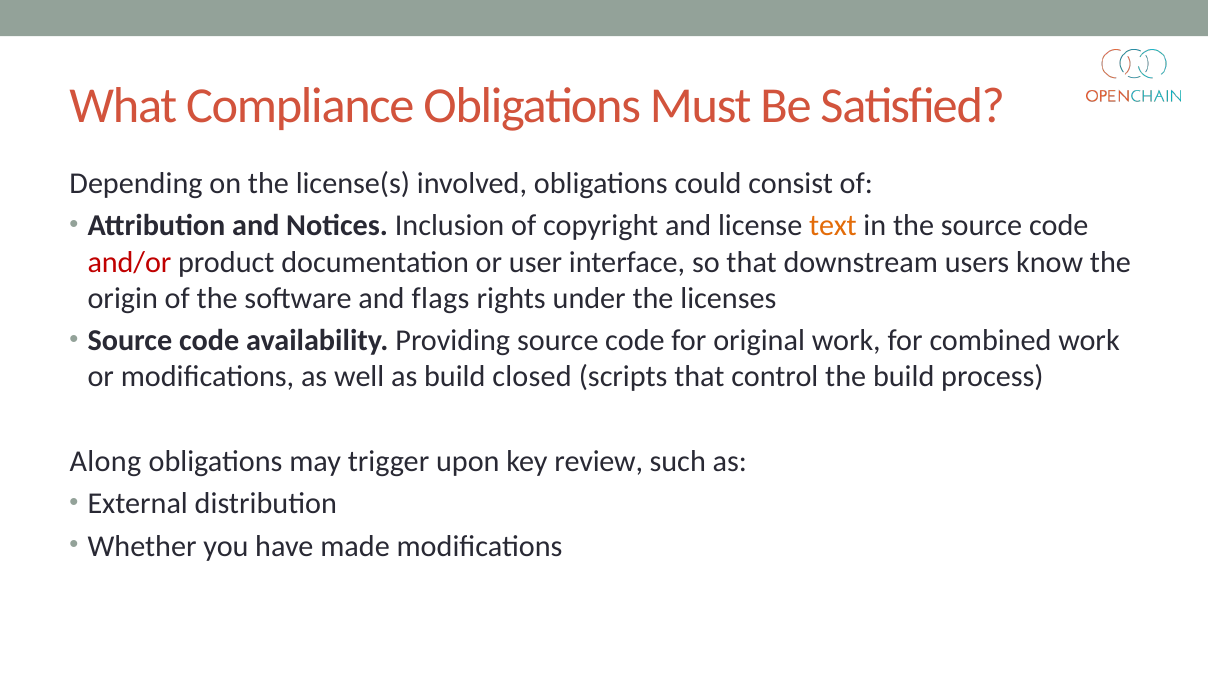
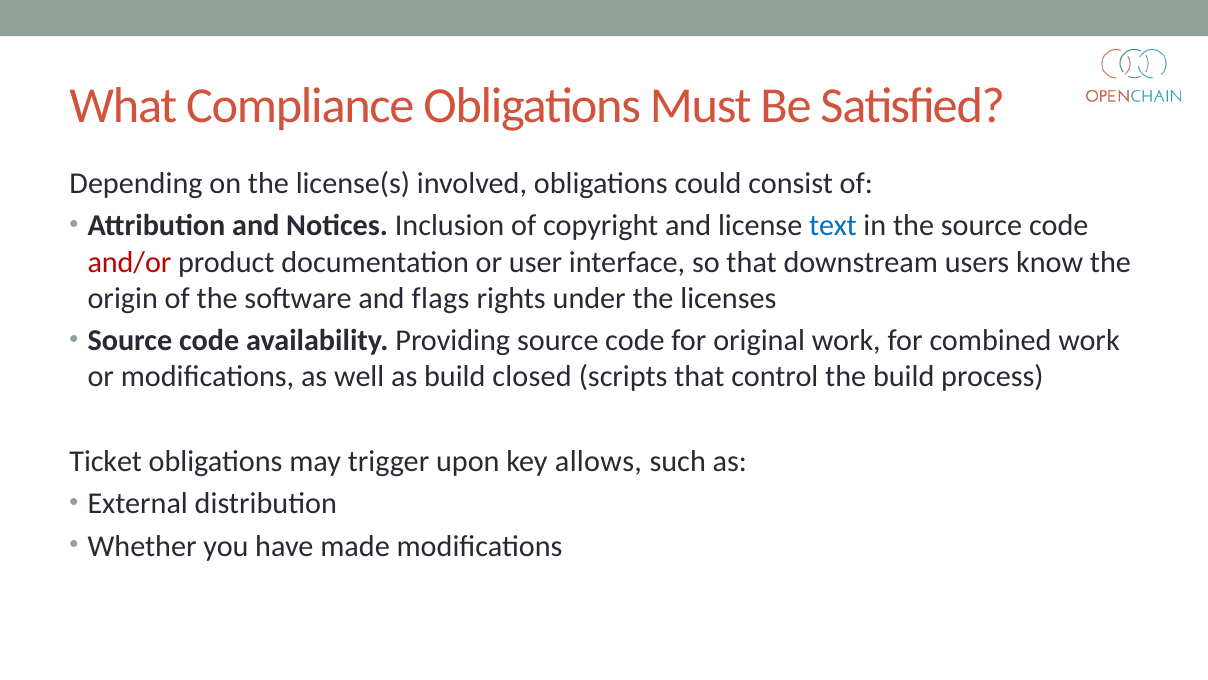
text colour: orange -> blue (833, 226)
Along: Along -> Ticket (106, 461)
review: review -> allows (598, 461)
